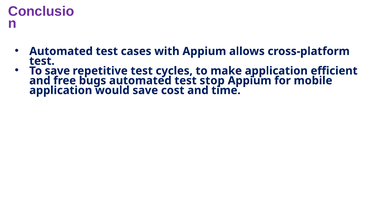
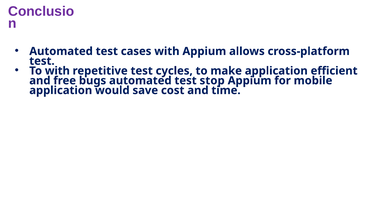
To save: save -> with (57, 71)
